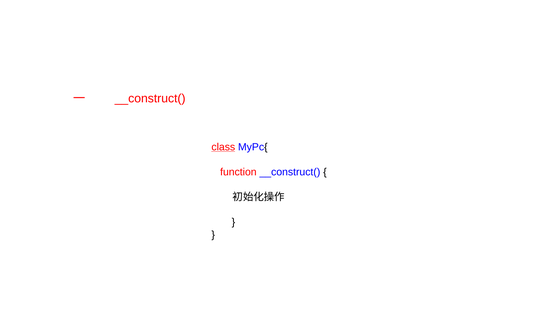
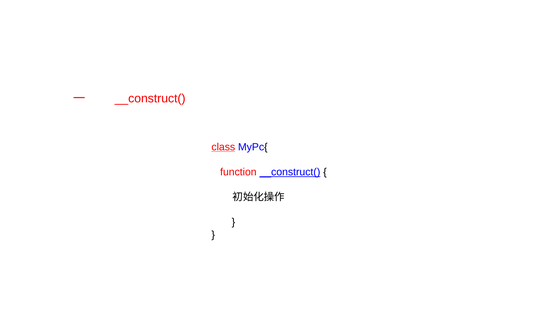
__construct( underline: none -> present (290, 172)
